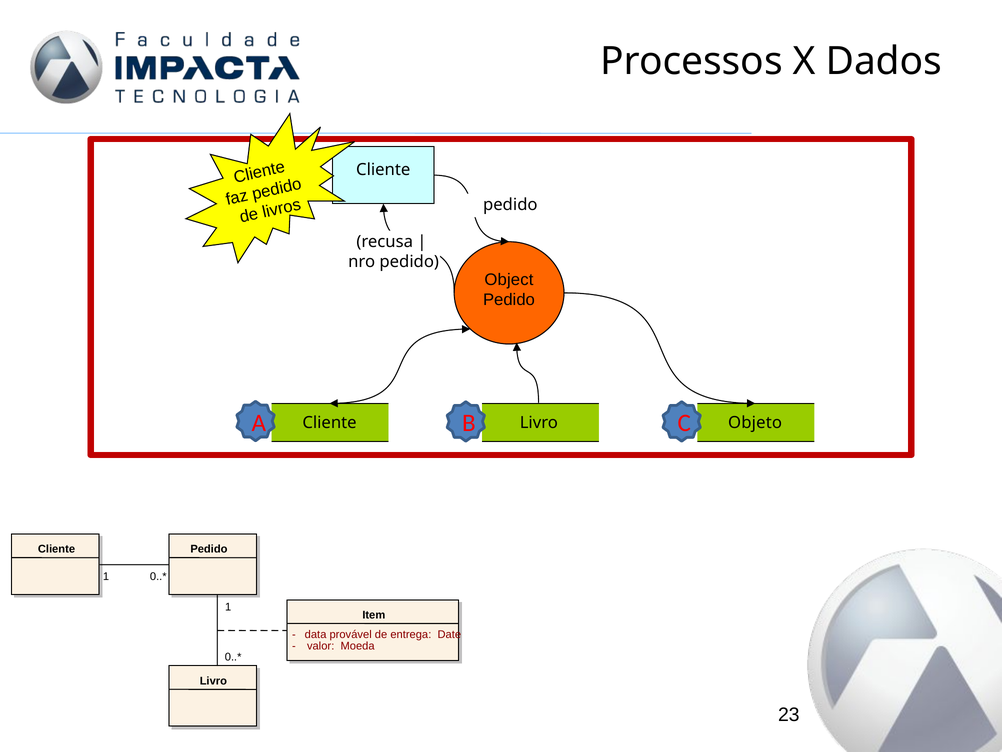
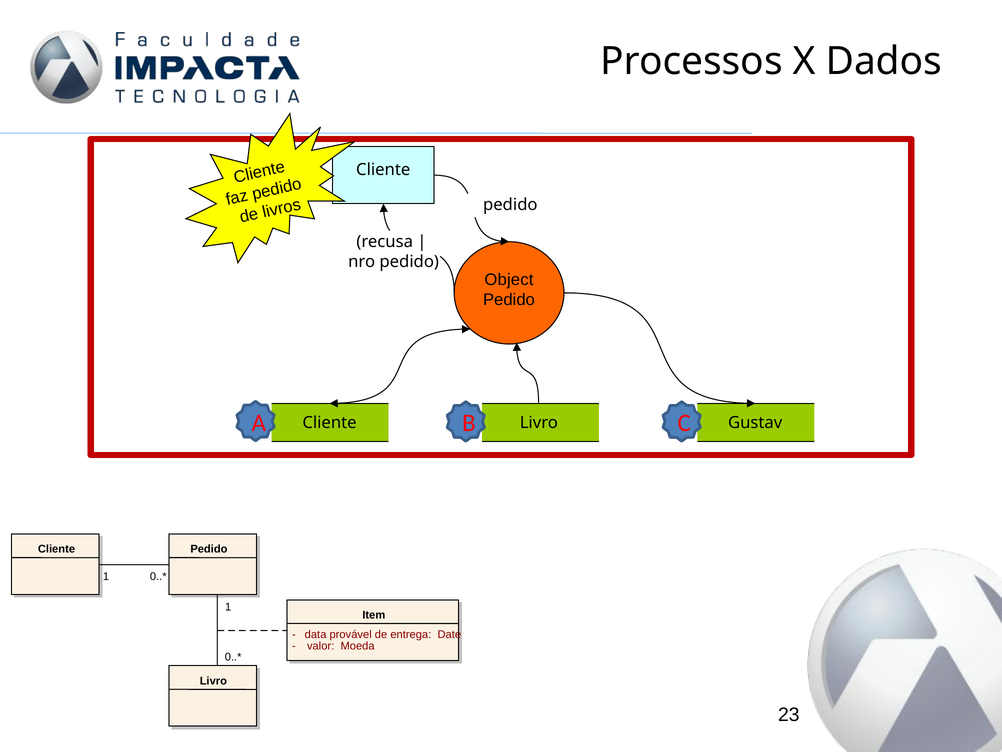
Objeto: Objeto -> Gustav (755, 422)
